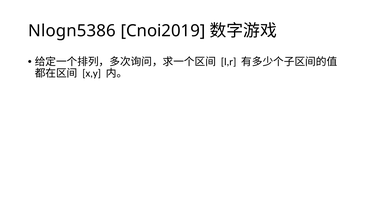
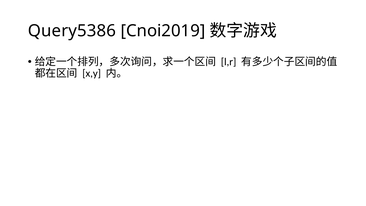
Nlogn5386: Nlogn5386 -> Query5386 (72, 31)
